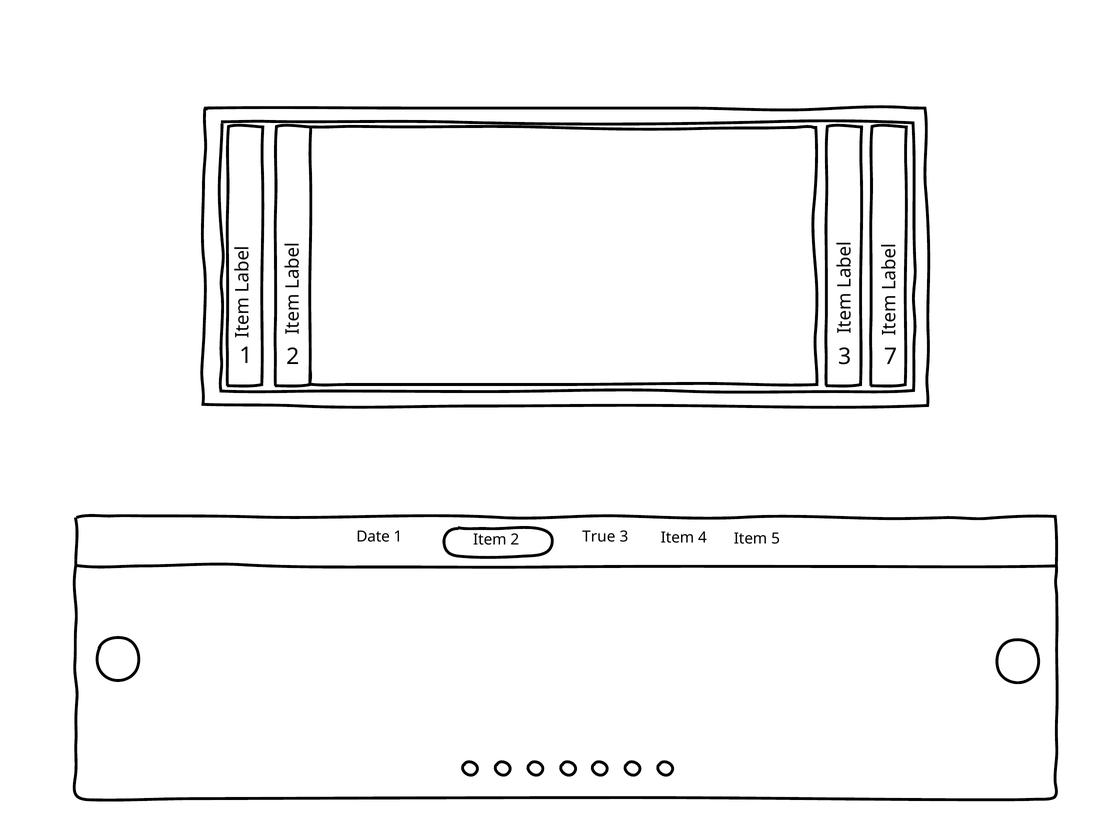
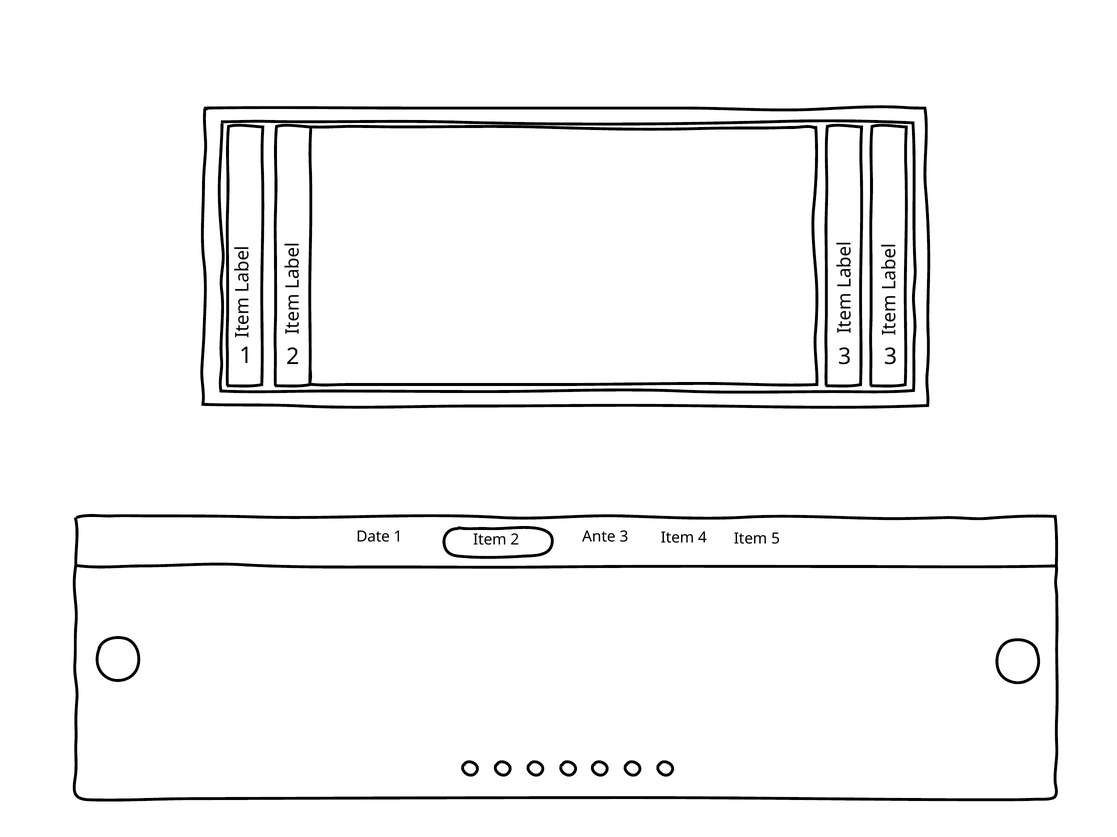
3 7: 7 -> 3 (890, 357)
True: True -> Ante (599, 537)
